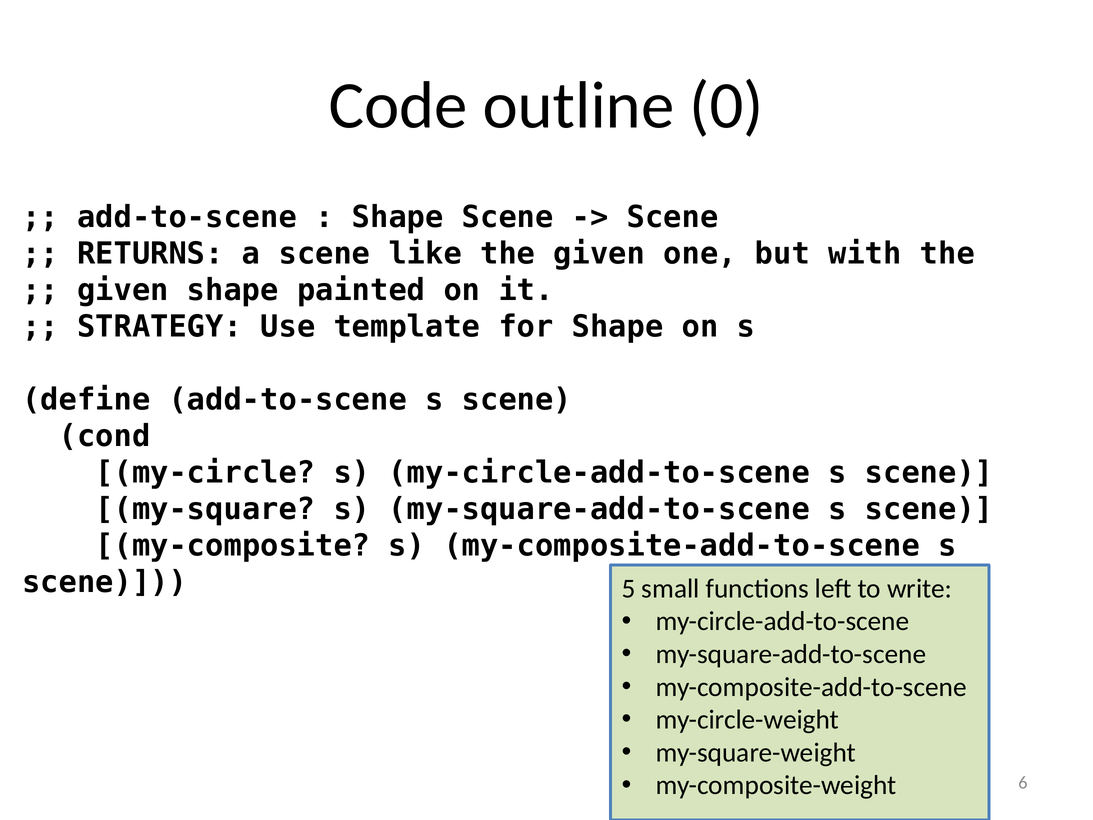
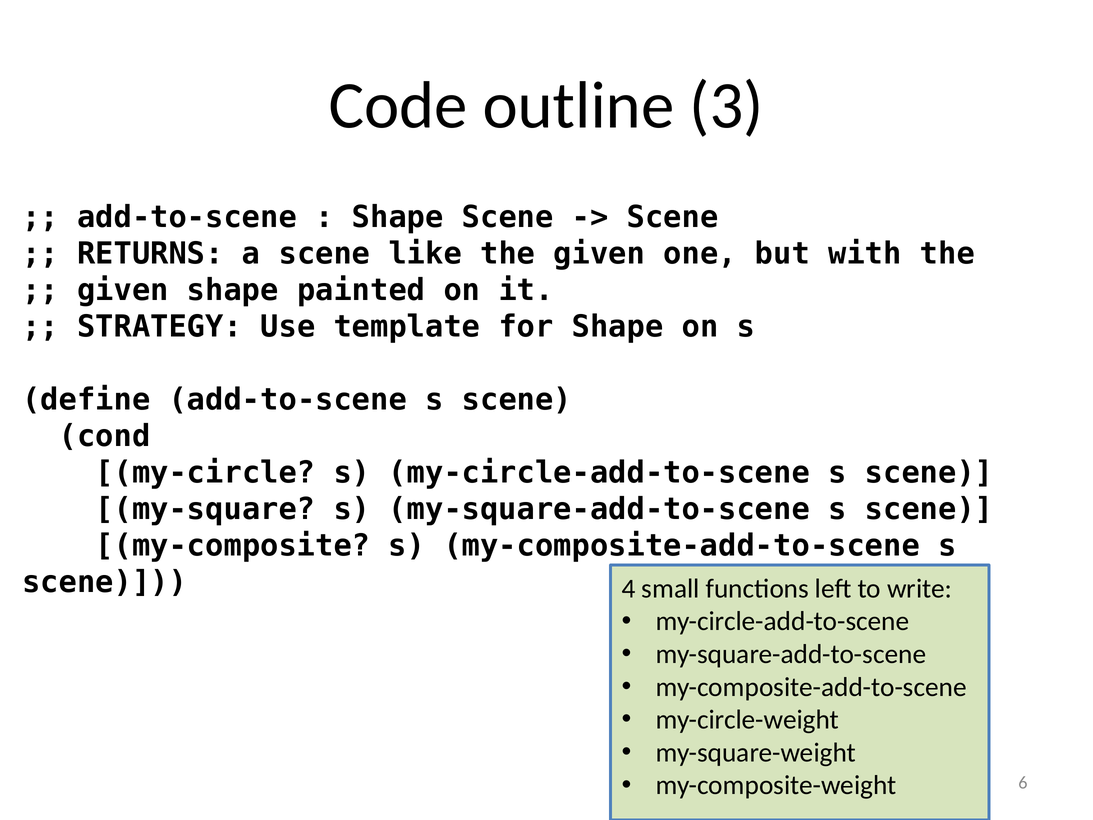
0: 0 -> 3 (726, 106)
5: 5 -> 4 (629, 588)
